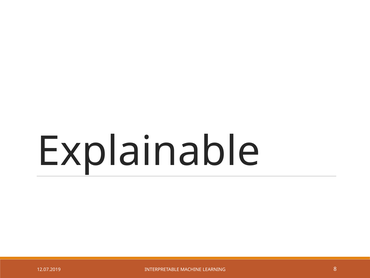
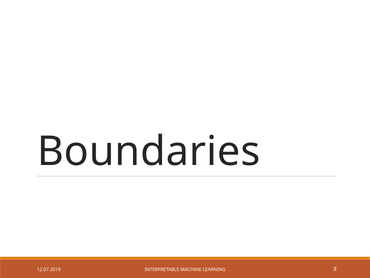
Explainable: Explainable -> Boundaries (149, 151)
